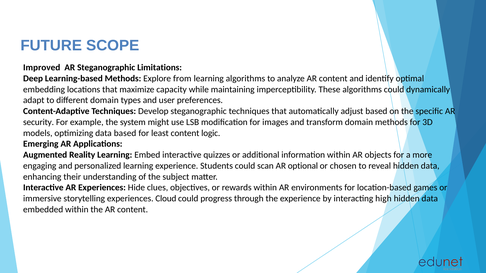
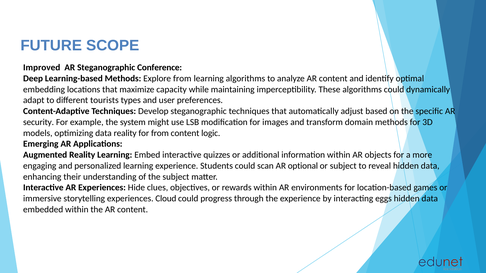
Limitations: Limitations -> Conference (160, 68)
different domain: domain -> tourists (104, 100)
data based: based -> reality (125, 133)
for least: least -> from (160, 133)
or chosen: chosen -> subject (343, 166)
high: high -> eggs (384, 199)
